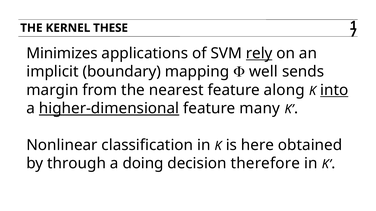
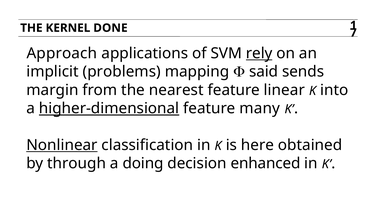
THESE: THESE -> DONE (110, 28)
Minimizes: Minimizes -> Approach (62, 53)
boundary: boundary -> problems (122, 72)
well: well -> said (264, 72)
along: along -> linear (284, 90)
into underline: present -> none (334, 90)
Nonlinear underline: none -> present (62, 145)
therefore: therefore -> enhanced (265, 164)
